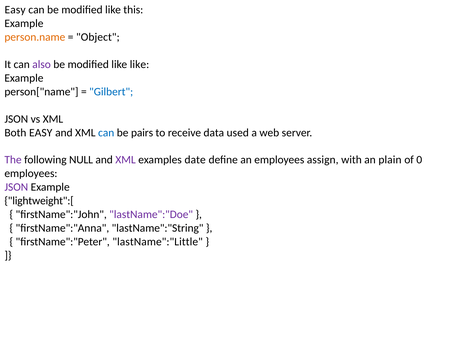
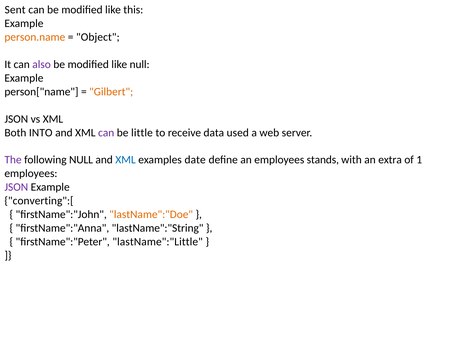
Easy: Easy -> Sent (15, 10)
like like: like -> null (140, 64)
Gilbert colour: blue -> orange (111, 92)
Both EASY: EASY -> INTO (41, 133)
can colour: blue -> purple (106, 133)
pairs: pairs -> little (142, 133)
XML colour: purple -> blue (126, 160)
assign: assign -> stands (323, 160)
plain: plain -> extra (390, 160)
0: 0 -> 1 (419, 160)
lightweight":[: lightweight":[ -> converting":[ (39, 201)
lastName":"Doe colour: purple -> orange (151, 215)
